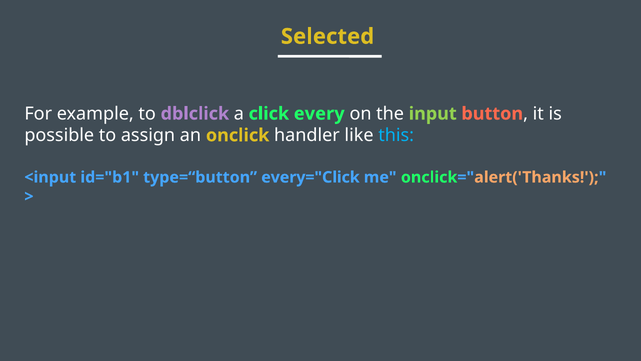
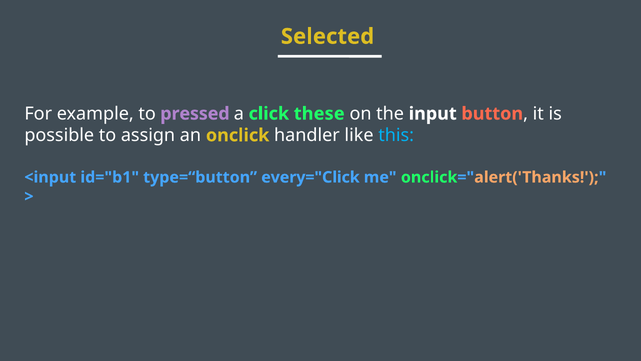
dblclick: dblclick -> pressed (195, 114)
every: every -> these (319, 114)
input colour: light green -> white (433, 114)
